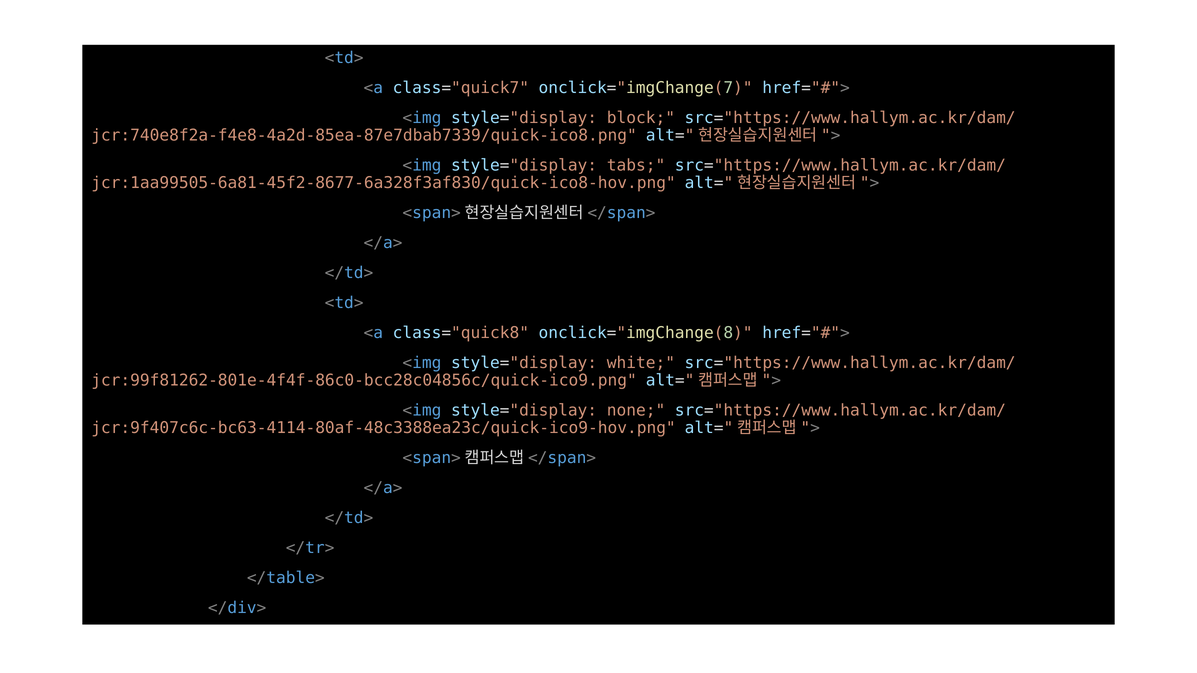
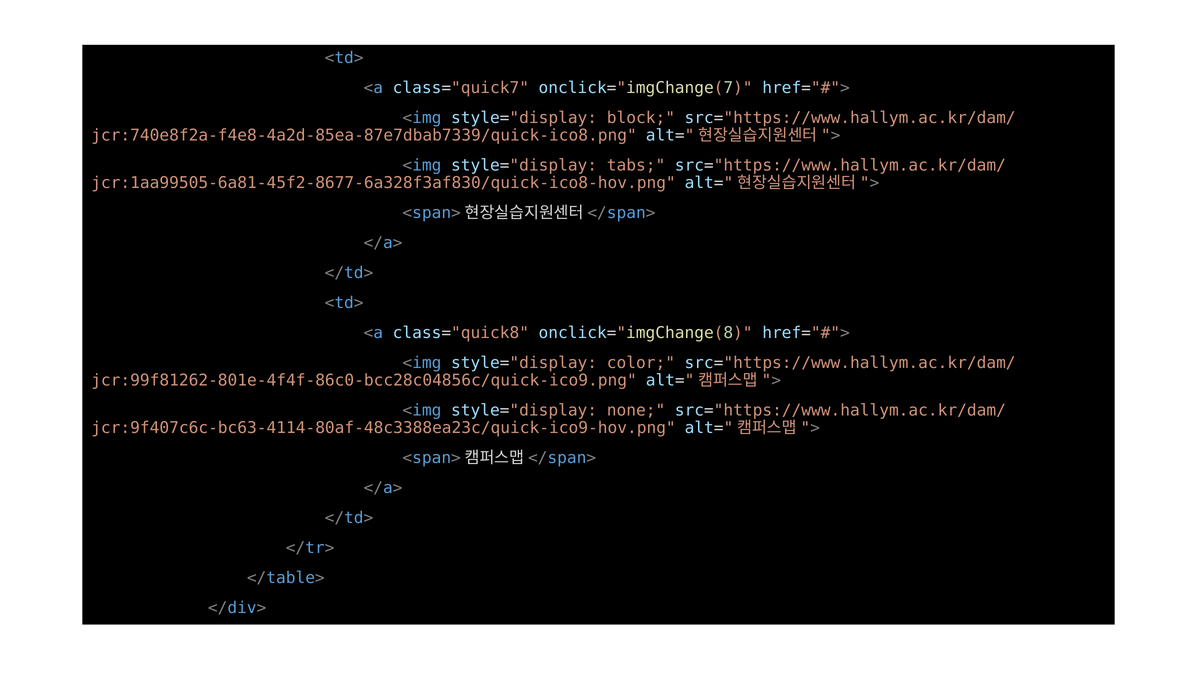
white: white -> color (641, 363)
